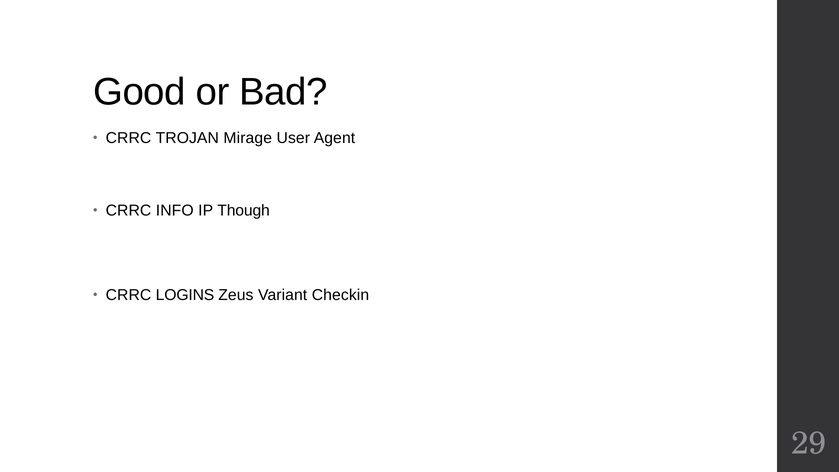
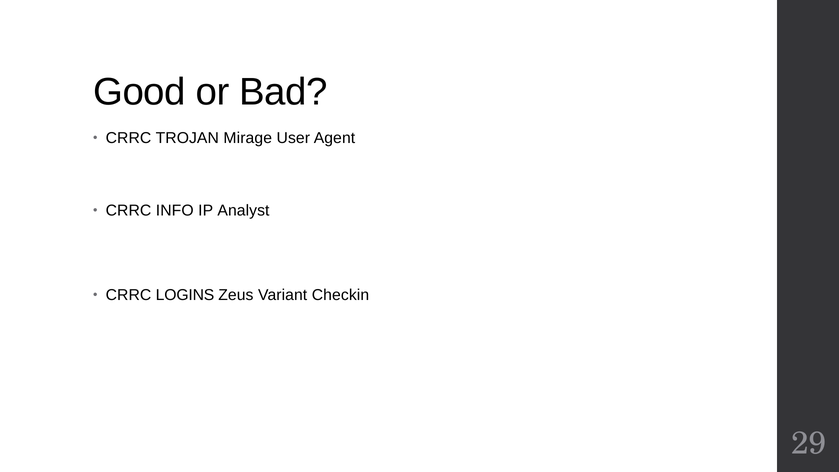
Though: Though -> Analyst (243, 211)
